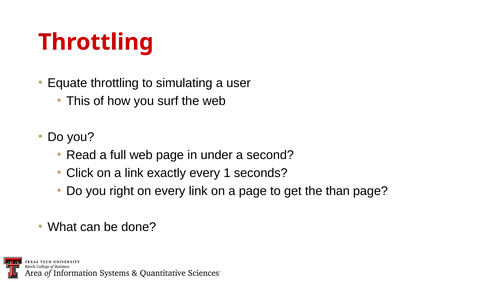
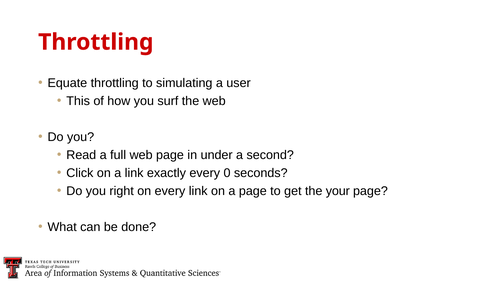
1: 1 -> 0 (227, 173)
than: than -> your (338, 191)
